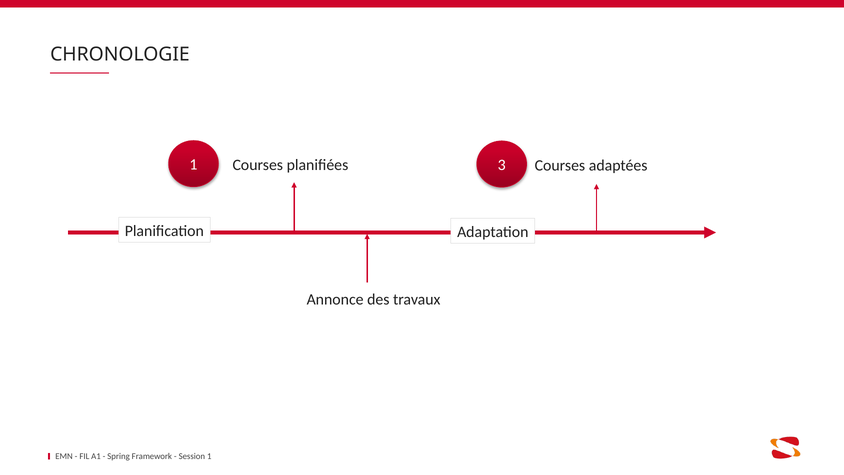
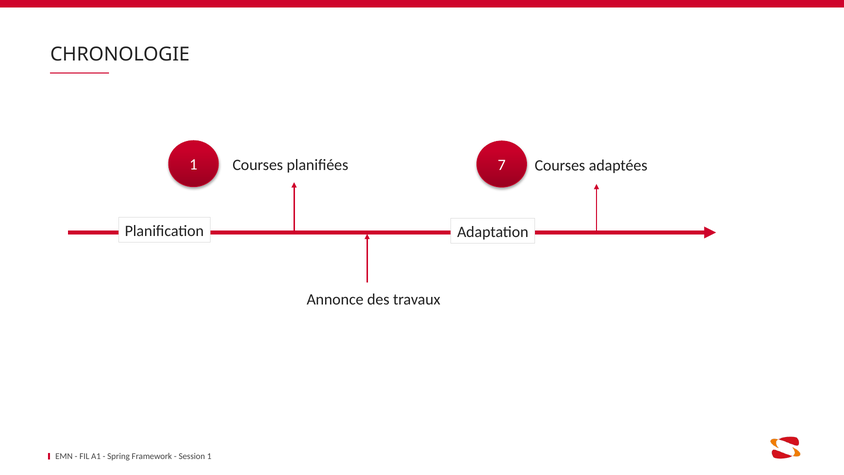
3: 3 -> 7 (502, 165)
